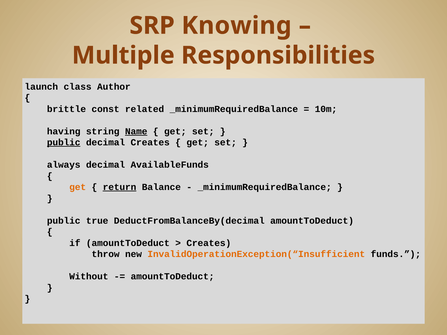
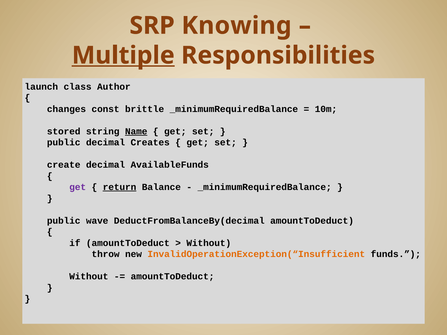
Multiple underline: none -> present (123, 55)
brittle: brittle -> changes (66, 109)
related: related -> brittle (145, 109)
having: having -> stored (64, 131)
public underline: present -> none (64, 143)
always: always -> create (64, 165)
get colour: orange -> purple (78, 187)
true: true -> wave (97, 221)
Creates: Creates -> Without (209, 243)
